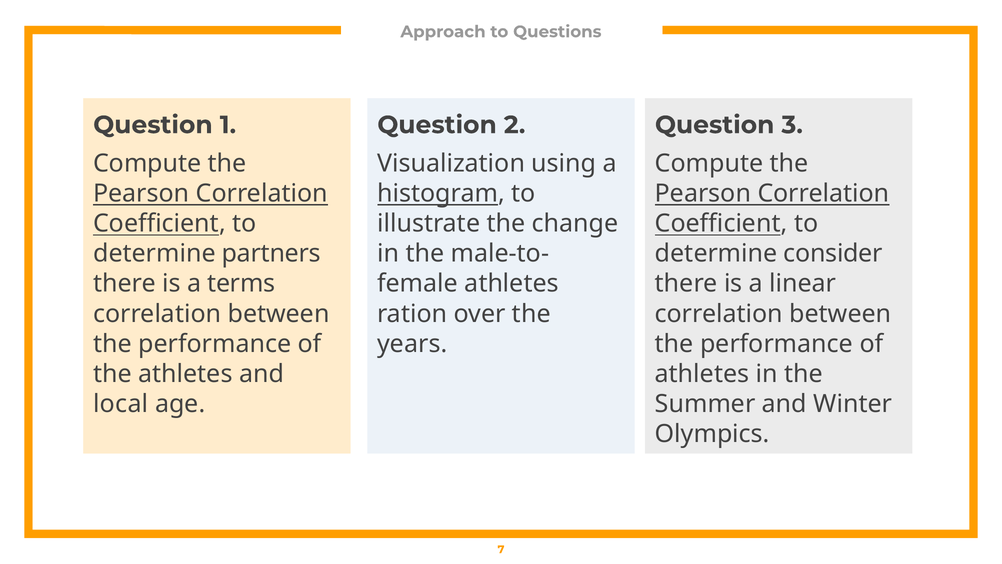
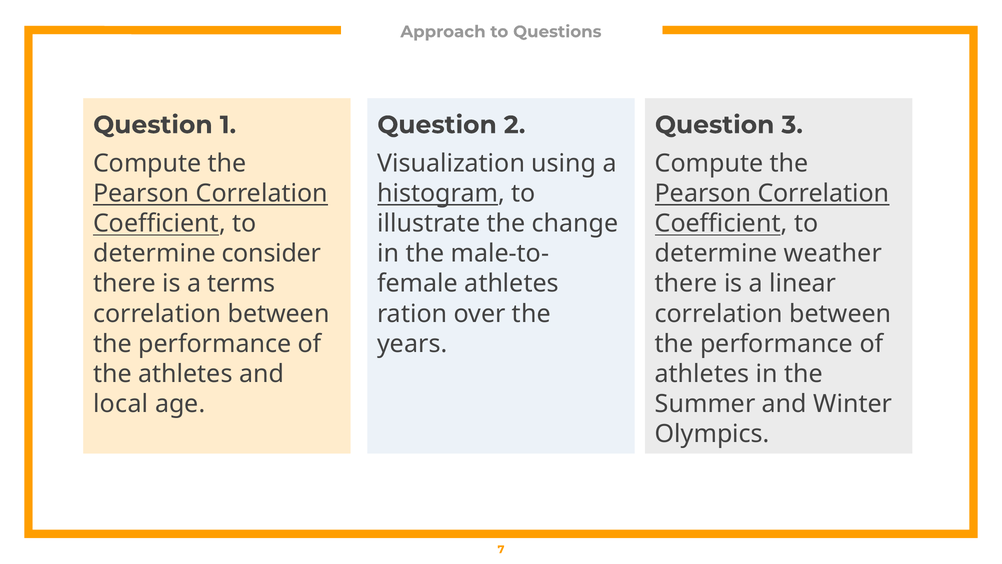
partners: partners -> consider (271, 253)
consider: consider -> weather (833, 253)
